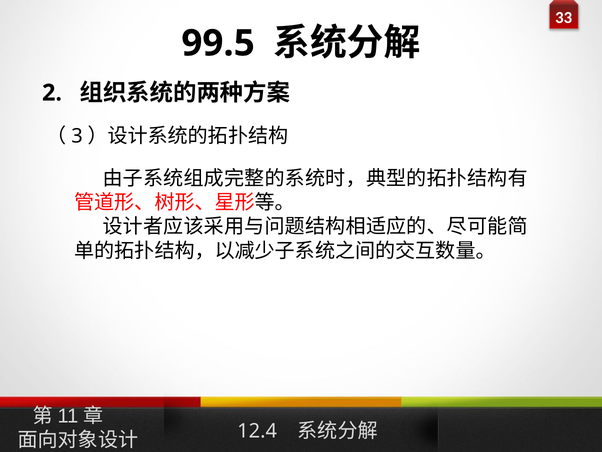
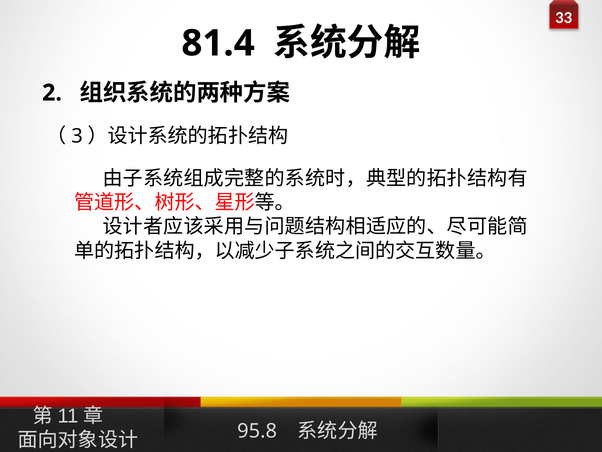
99.5: 99.5 -> 81.4 (218, 43)
12.4: 12.4 -> 95.8 (257, 430)
